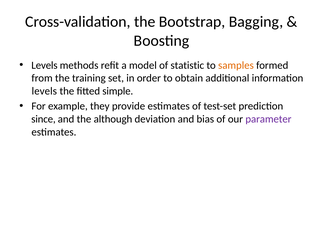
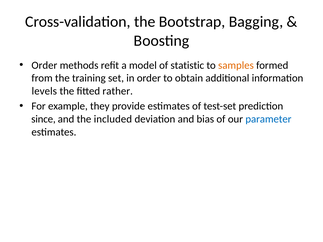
Levels: Levels -> Order (44, 65)
simple: simple -> rather (118, 91)
although: although -> included (113, 119)
parameter colour: purple -> blue (268, 119)
